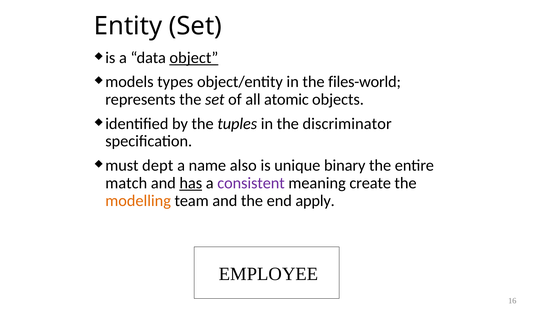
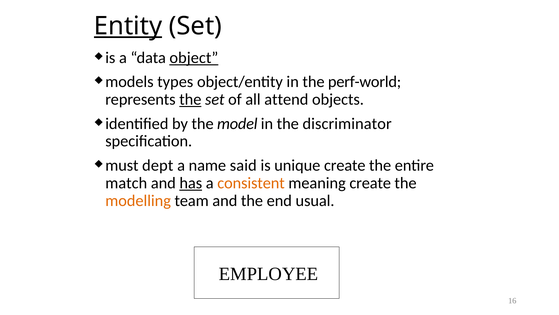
Entity underline: none -> present (128, 26)
files-world: files-world -> perf-world (365, 82)
the underline: none -> present (190, 99)
atomic: atomic -> attend (286, 99)
tuples: tuples -> model (237, 123)
also: also -> said (243, 165)
unique binary: binary -> create (345, 165)
consistent colour: purple -> orange (251, 183)
apply: apply -> usual (315, 200)
